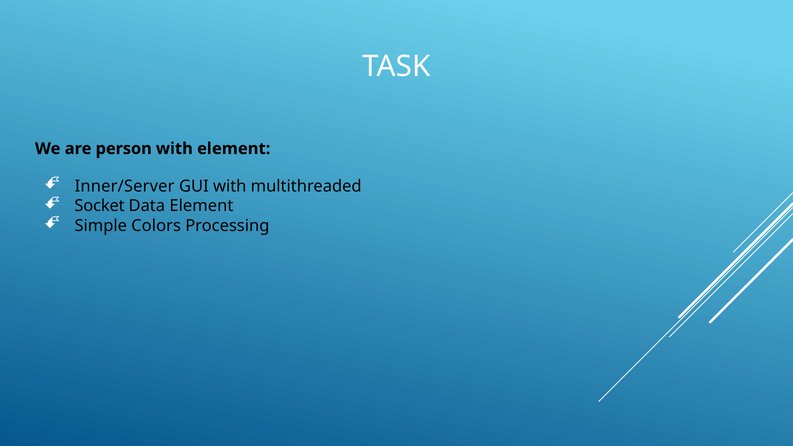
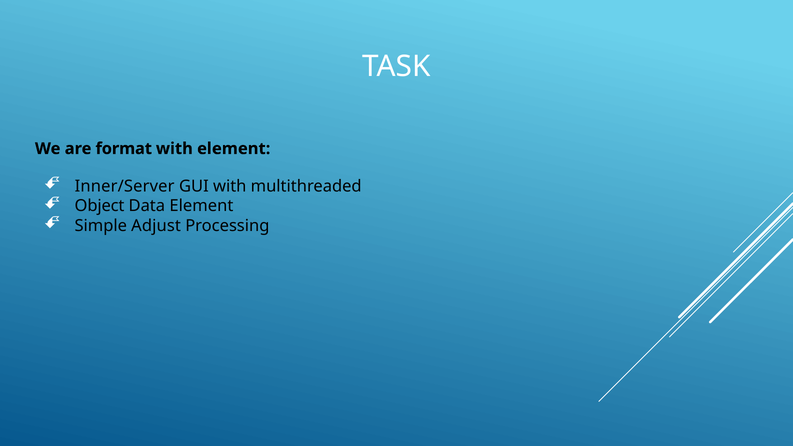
person: person -> format (124, 149)
Socket: Socket -> Object (100, 206)
Colors: Colors -> Adjust (156, 226)
